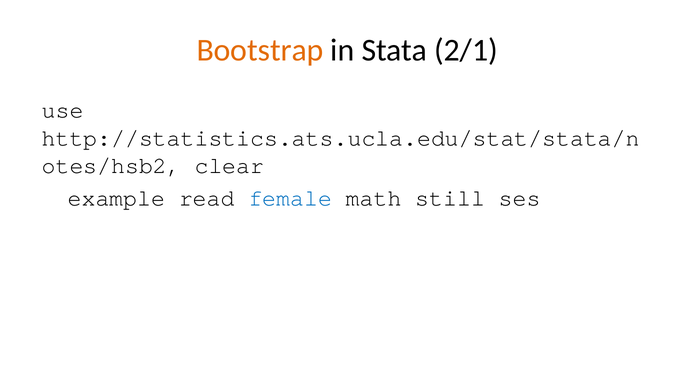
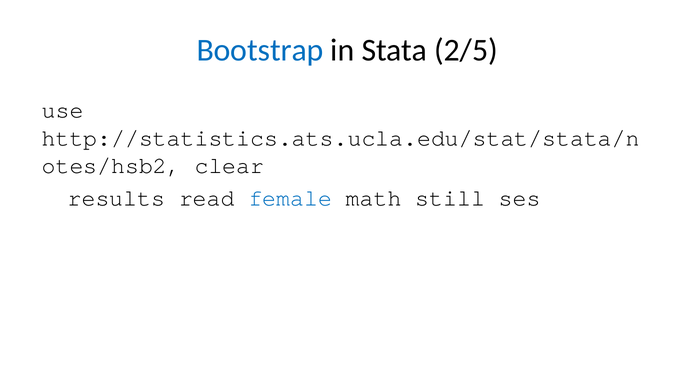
Bootstrap colour: orange -> blue (260, 50)
2/1: 2/1 -> 2/5 (466, 50)
example: example -> results (116, 198)
